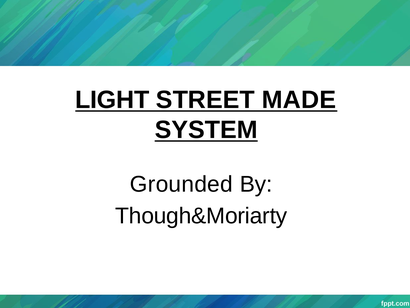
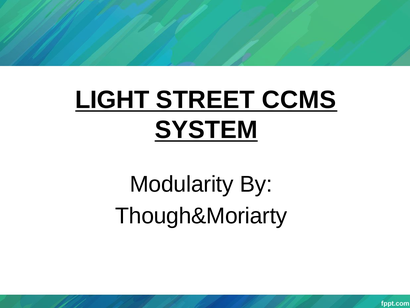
MADE: MADE -> CCMS (299, 100)
Grounded: Grounded -> Modularity (182, 184)
